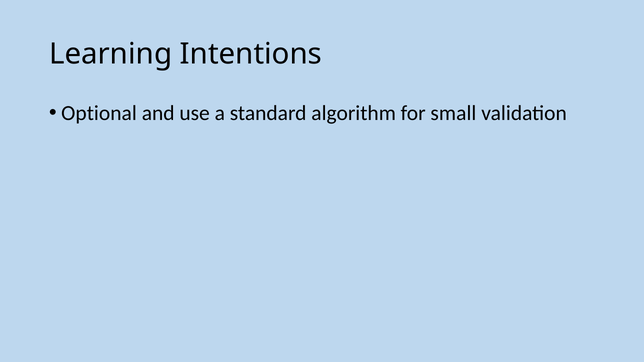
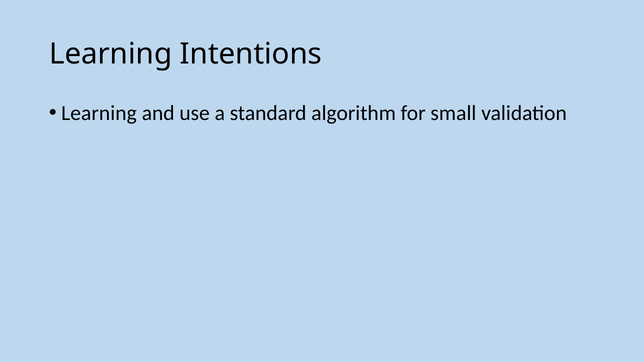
Optional: Optional -> Learning (99, 113)
